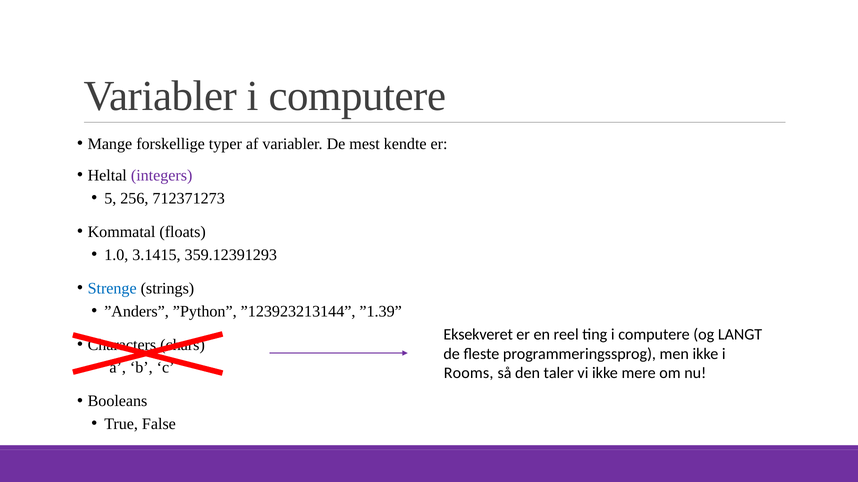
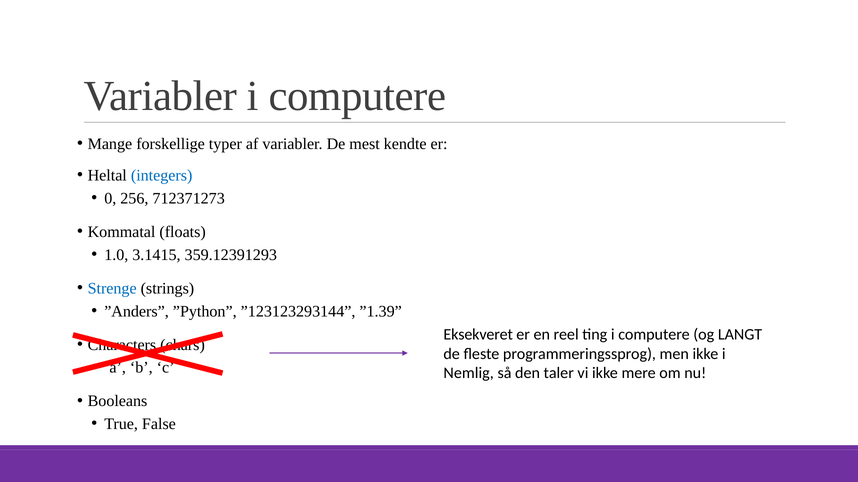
integers colour: purple -> blue (162, 176)
5: 5 -> 0 (110, 199)
”123923213144: ”123923213144 -> ”123123293144 (298, 312)
Rooms: Rooms -> Nemlig (469, 374)
